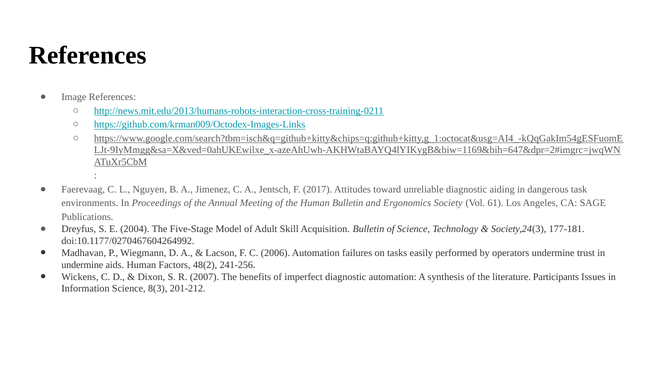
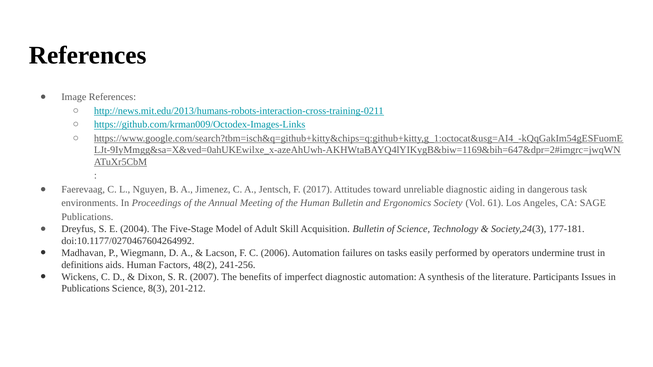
undermine: undermine -> definitions (82, 265)
Information: Information -> Publications (86, 289)
